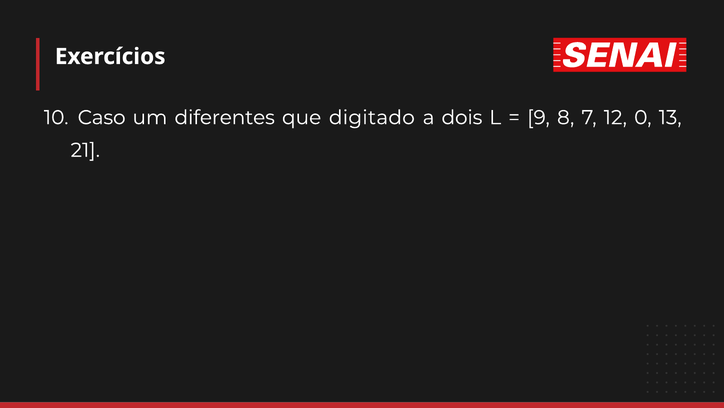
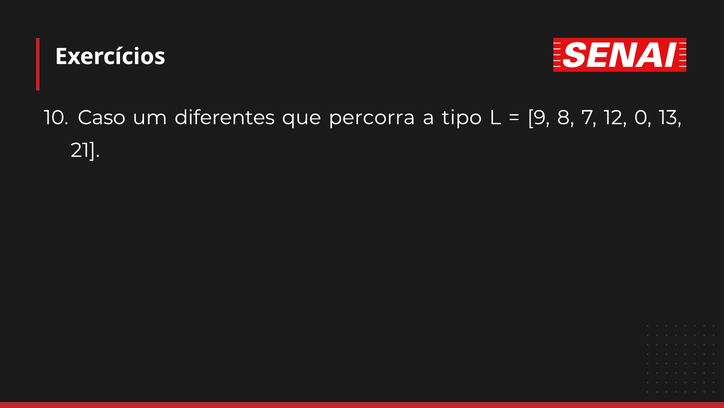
digitado: digitado -> percorra (372, 117)
dois: dois -> tipo (462, 117)
